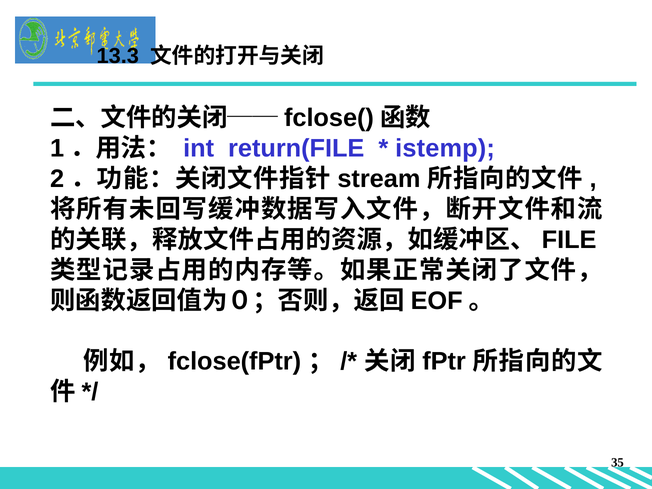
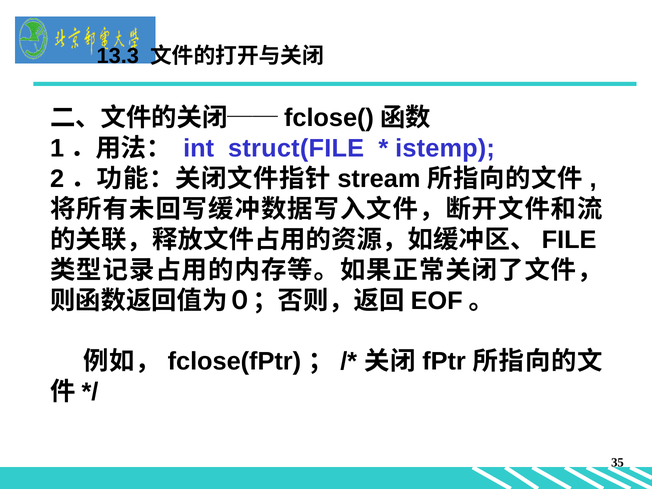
return(FILE: return(FILE -> struct(FILE (296, 148)
